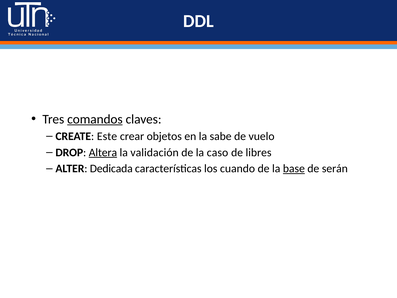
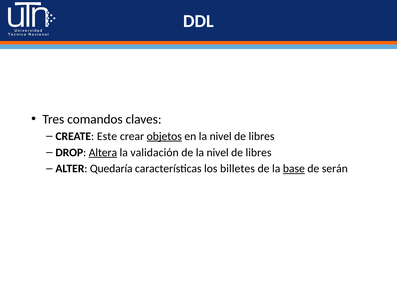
comandos underline: present -> none (95, 119)
objetos underline: none -> present (164, 136)
en la sabe: sabe -> nivel (221, 136)
vuelo: vuelo -> libres (262, 136)
de la caso: caso -> nivel (218, 152)
Dedicada: Dedicada -> Quedaría (111, 169)
cuando: cuando -> billetes (237, 169)
